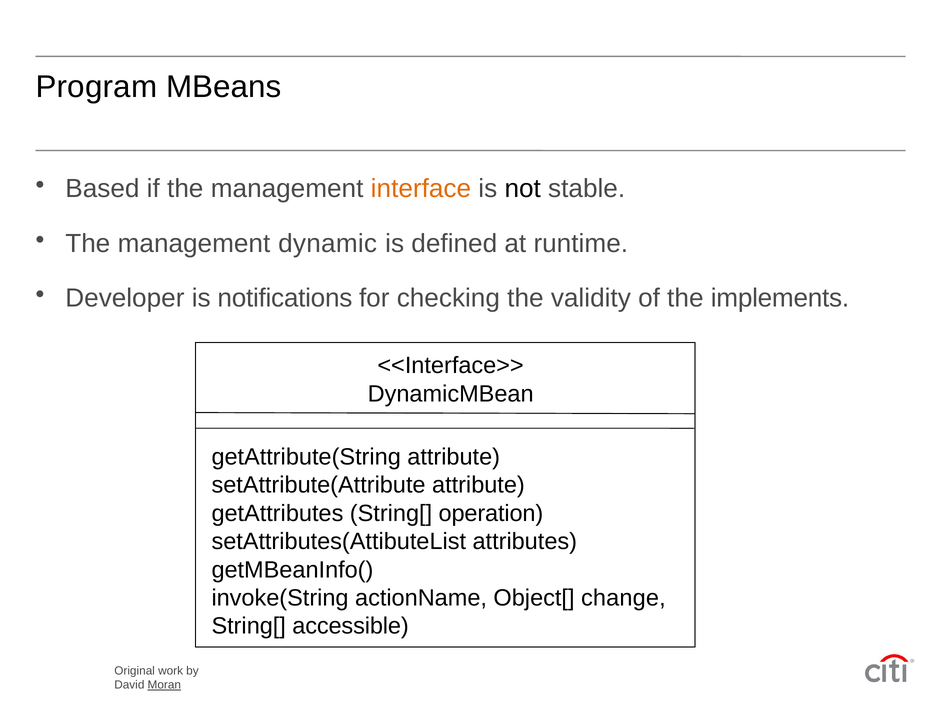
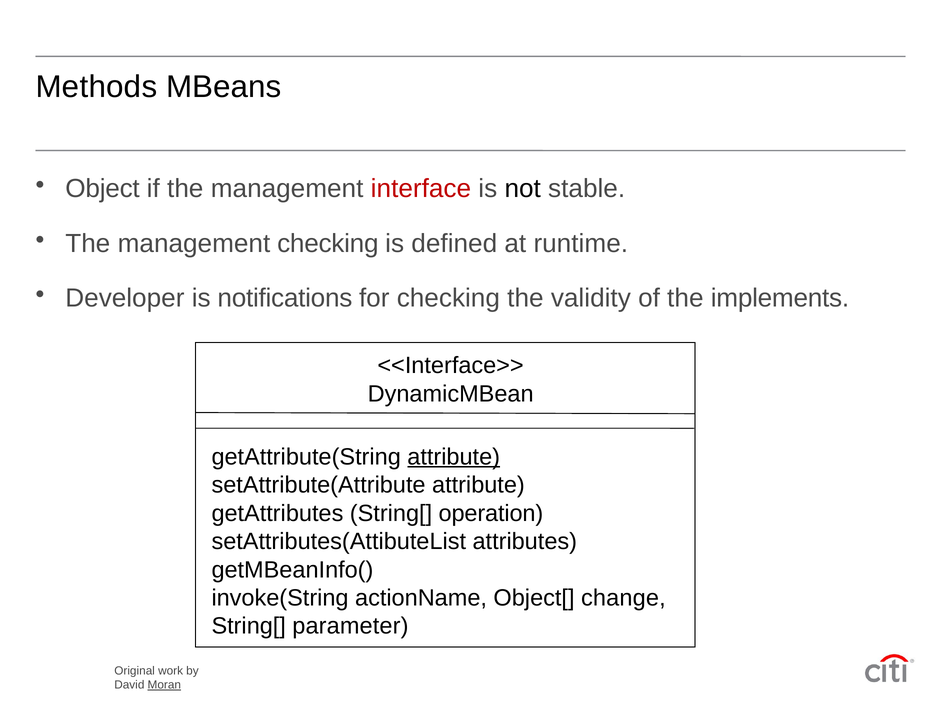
Program: Program -> Methods (96, 87)
Based: Based -> Object (103, 189)
interface colour: orange -> red (421, 189)
management dynamic: dynamic -> checking (328, 243)
attribute underline: none -> present (454, 457)
accessible: accessible -> parameter (350, 626)
